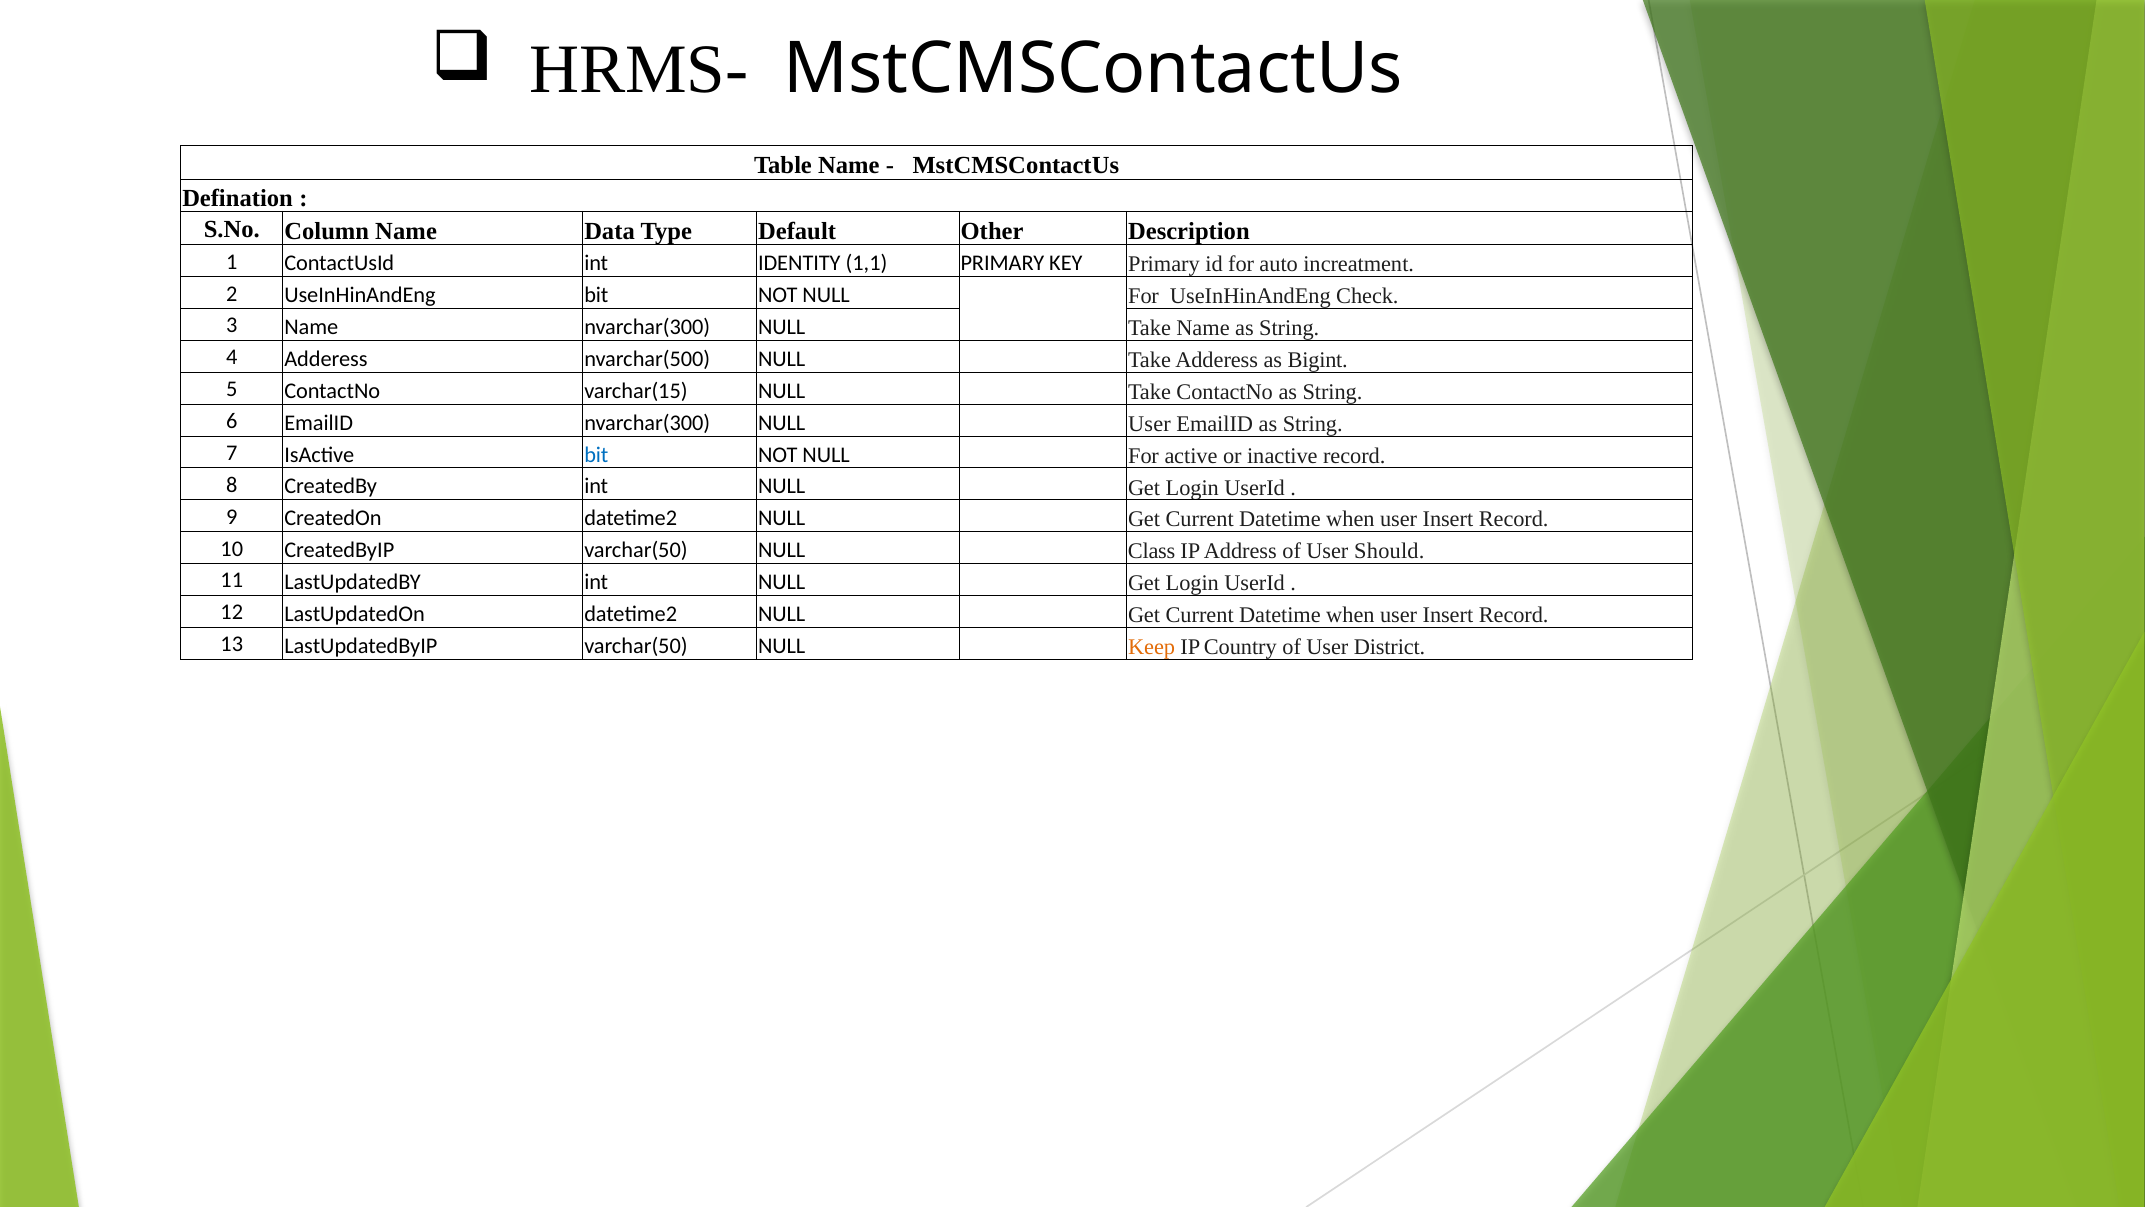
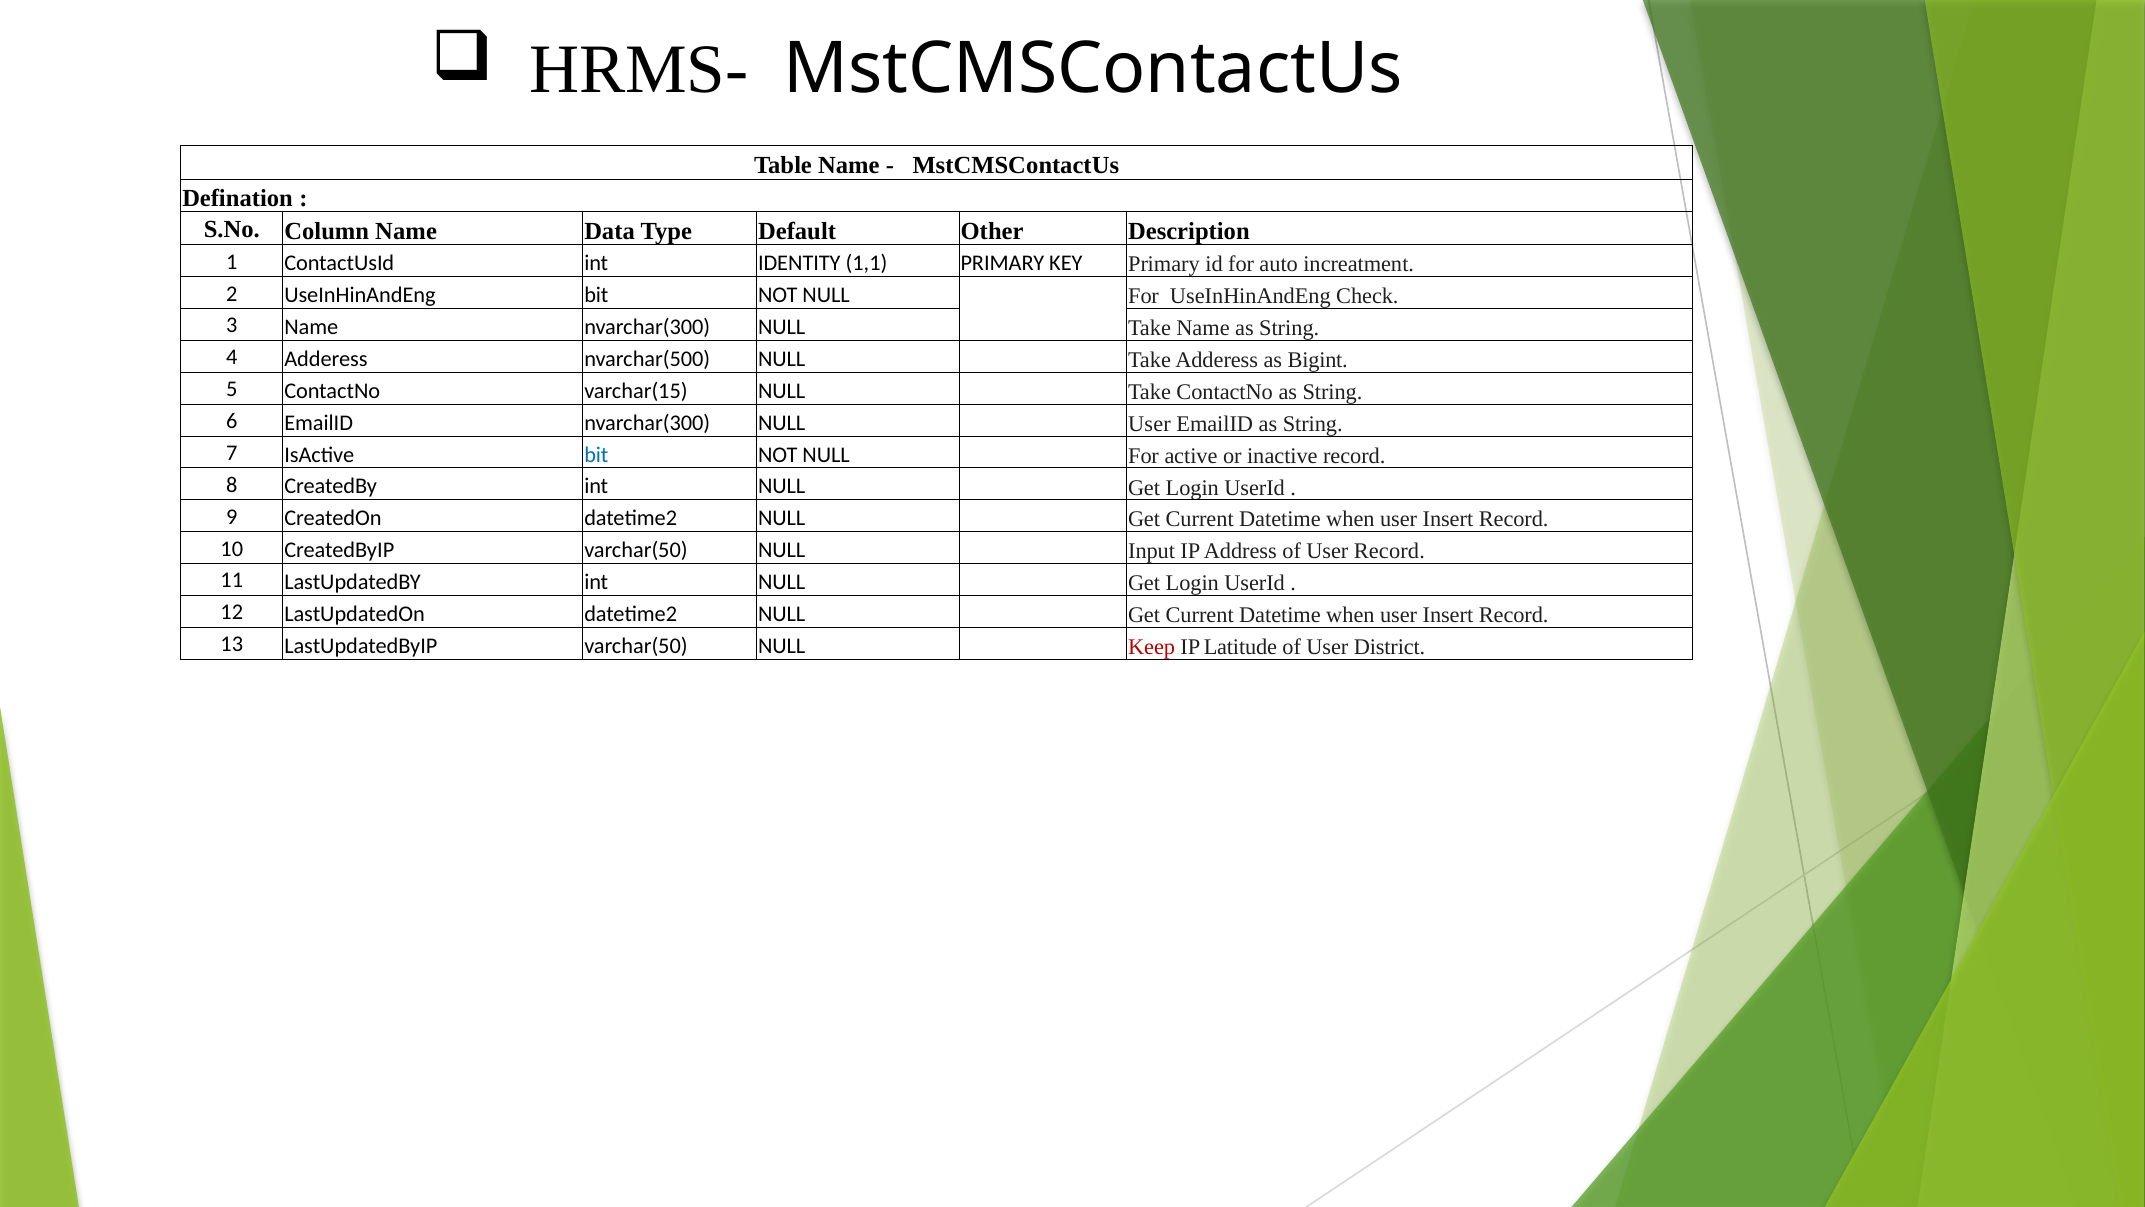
Class: Class -> Input (1152, 551)
User Should: Should -> Record (1389, 551)
Keep colour: orange -> red (1152, 647)
Country: Country -> Latitude (1240, 647)
